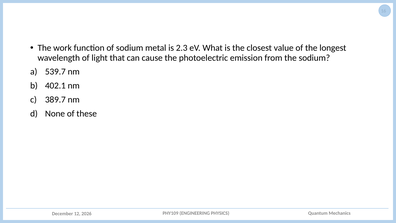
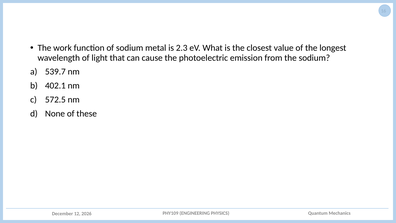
389.7: 389.7 -> 572.5 (55, 99)
